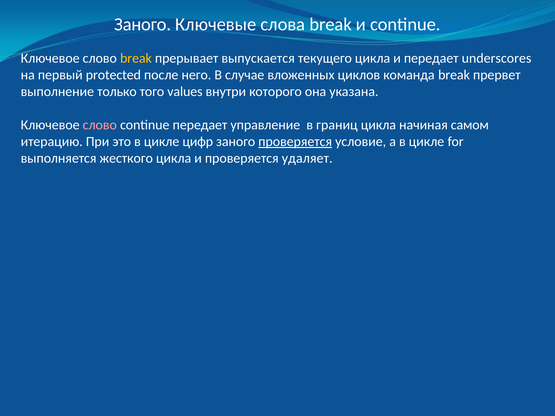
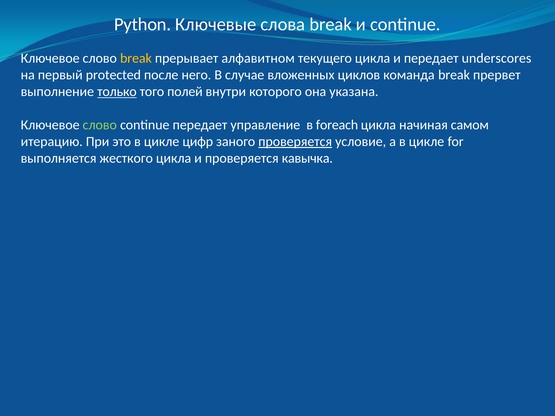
Заного: Заного -> Python (143, 24)
выпускается: выпускается -> алфавитном (258, 58)
только underline: none -> present (117, 92)
values: values -> полей (185, 92)
слово colour: pink -> light green (100, 125)
границ: границ -> foreach (337, 125)
удаляет: удаляет -> кавычка (307, 158)
